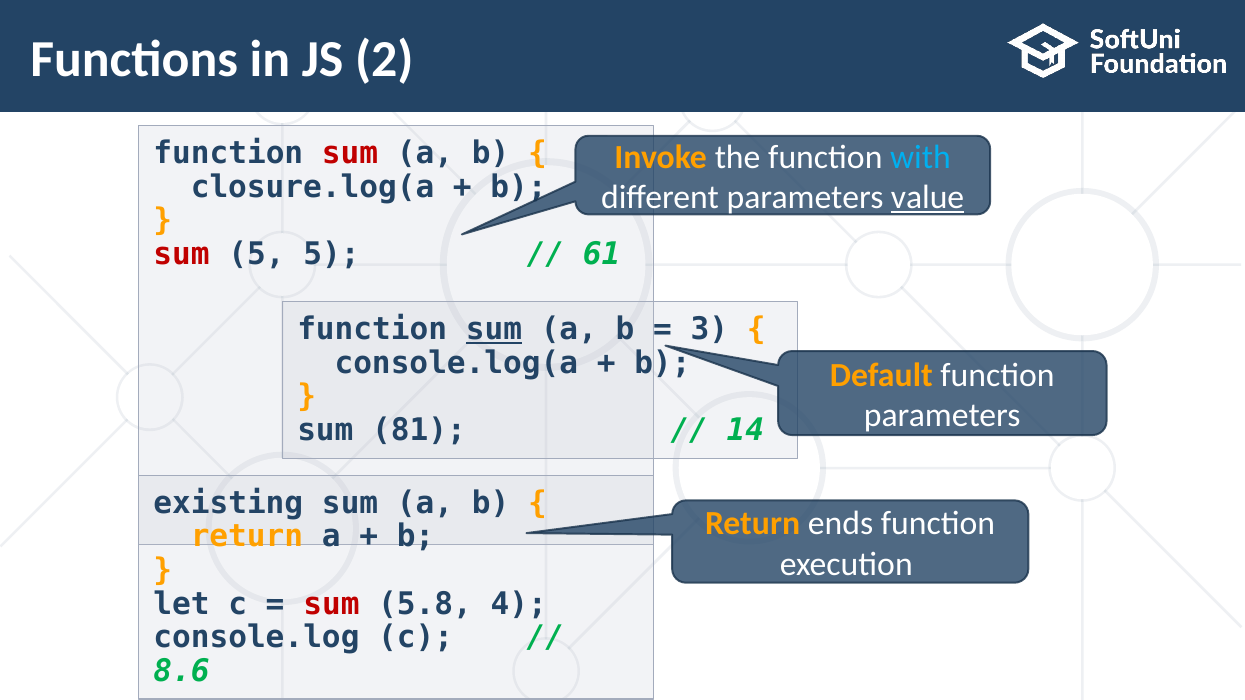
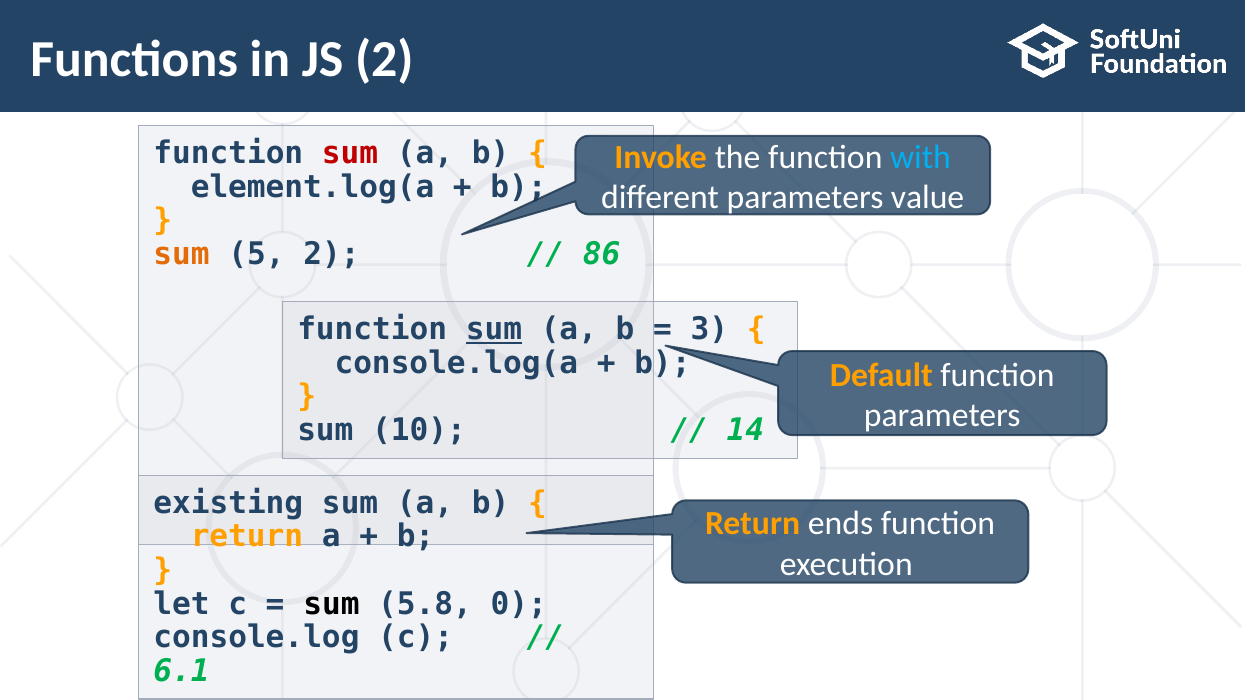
closure.log(a: closure.log(a -> element.log(a (313, 187)
value underline: present -> none (928, 198)
sum colour: red -> orange (182, 254)
5 5: 5 -> 2 (331, 254)
61: 61 -> 86 (602, 254)
81: 81 -> 10 (419, 430)
sum colour: red -> black (331, 604)
4: 4 -> 0 (519, 604)
8.6: 8.6 -> 6.1 (181, 671)
